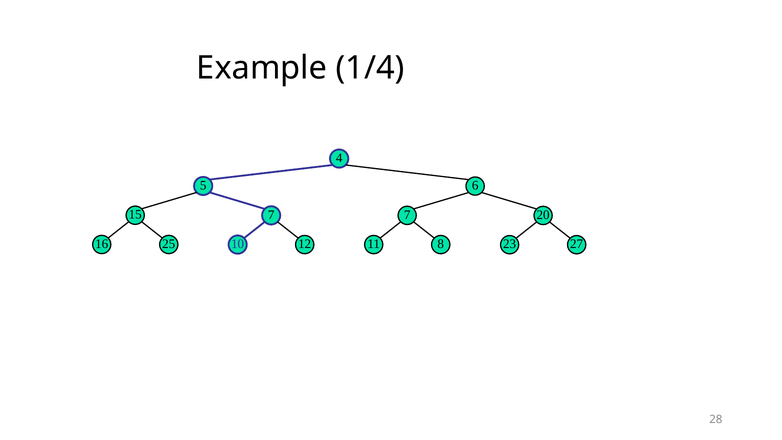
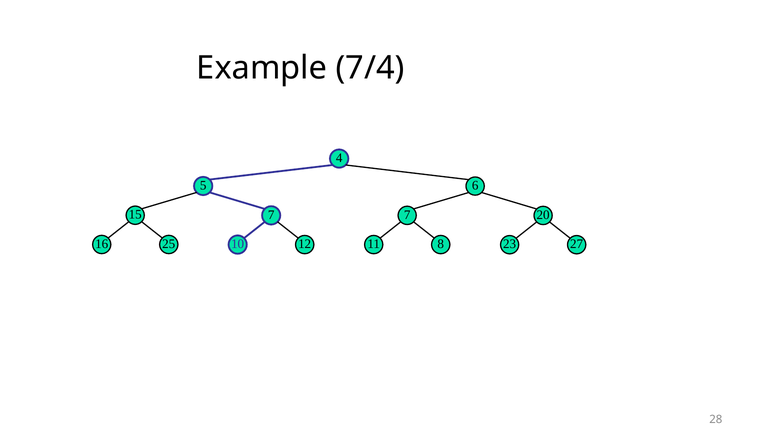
1/4: 1/4 -> 7/4 (370, 68)
